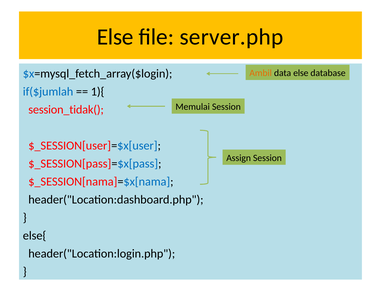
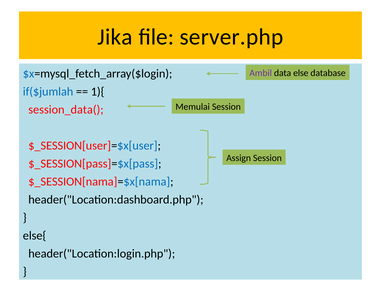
Else: Else -> Jika (115, 37)
Ambil colour: orange -> purple (261, 73)
session_tidak(: session_tidak( -> session_data( (66, 110)
